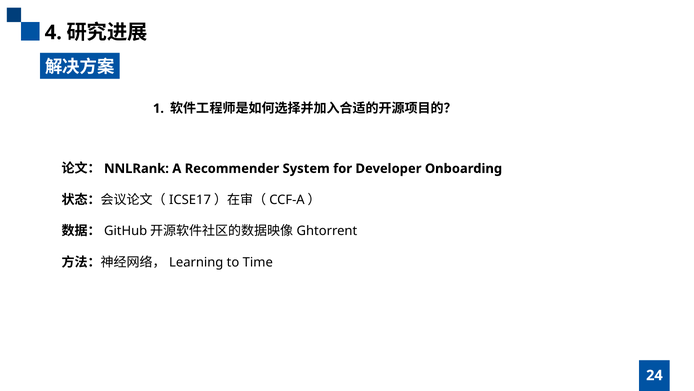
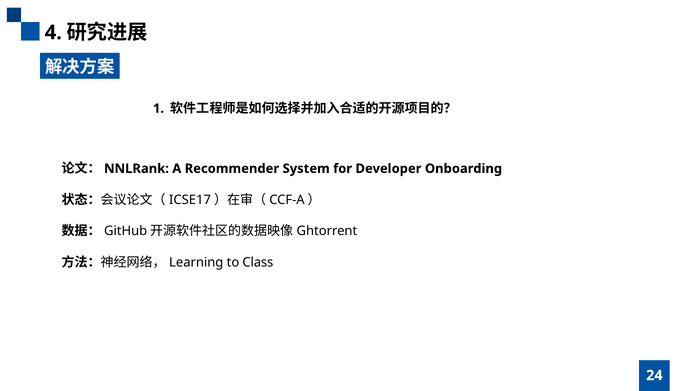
Time: Time -> Class (258, 262)
